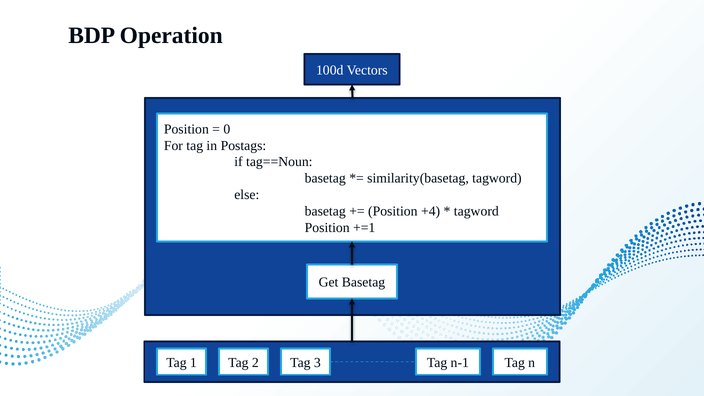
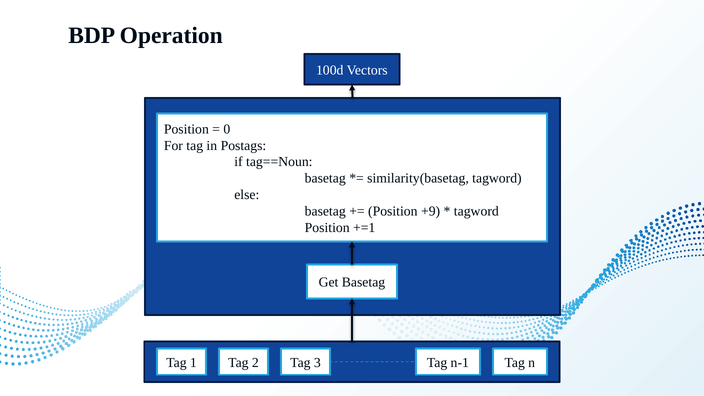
+4: +4 -> +9 (431, 211)
